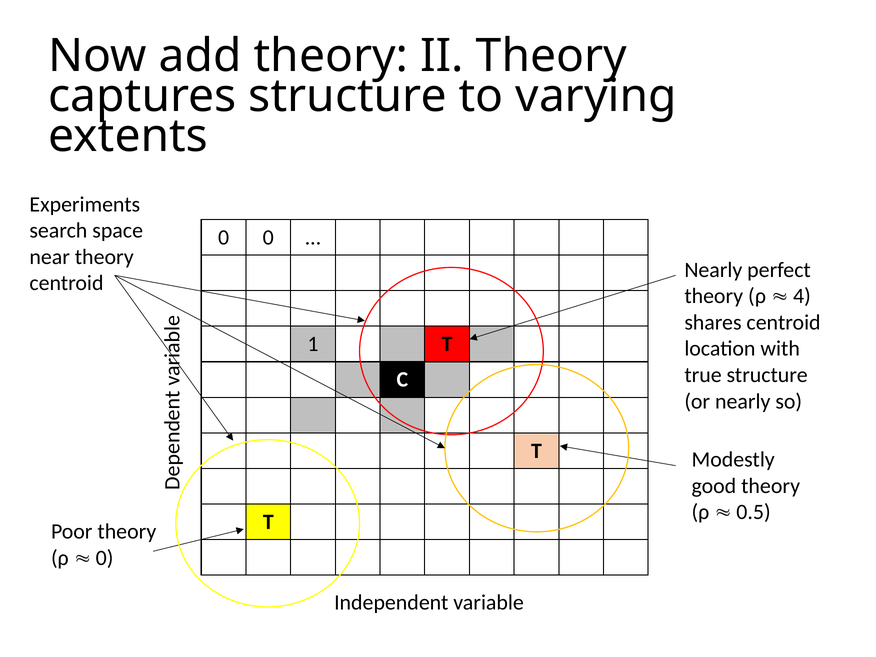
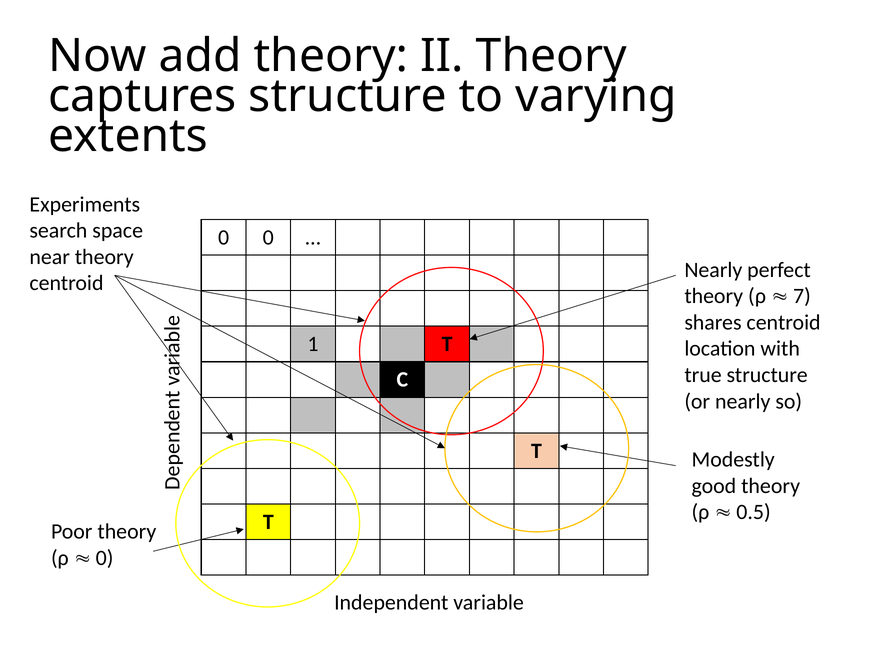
4: 4 -> 7 (802, 296)
